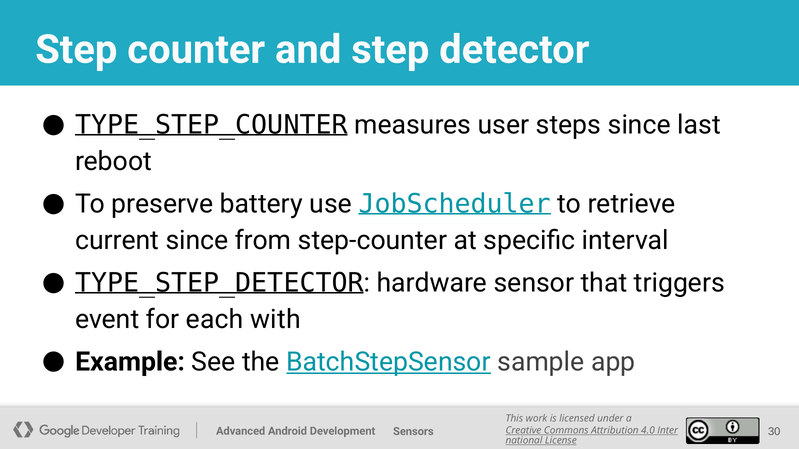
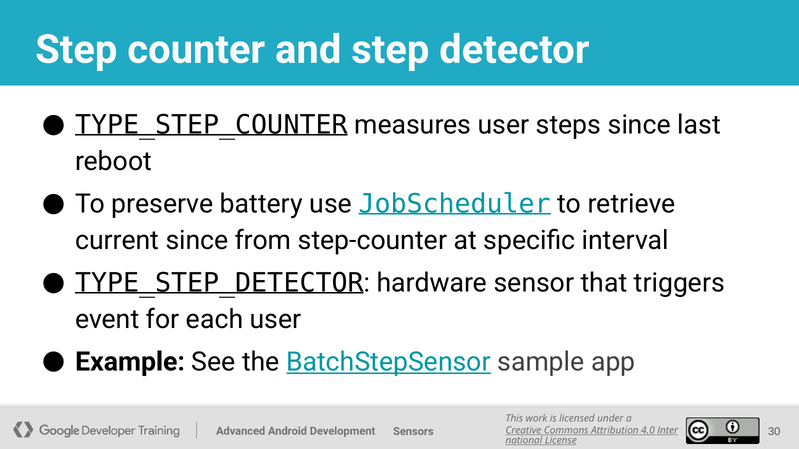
each with: with -> user (276, 320)
